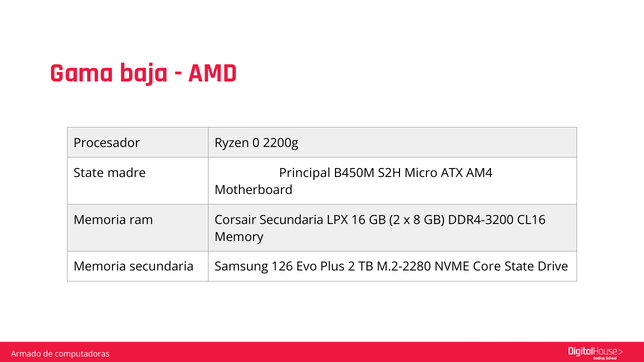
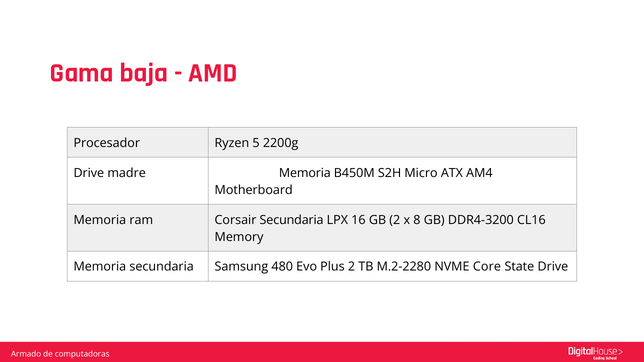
0: 0 -> 5 (256, 143)
State: State -> Drive (89, 173)
madre Principal: Principal -> Memoria (305, 173)
126: 126 -> 480 (282, 267)
